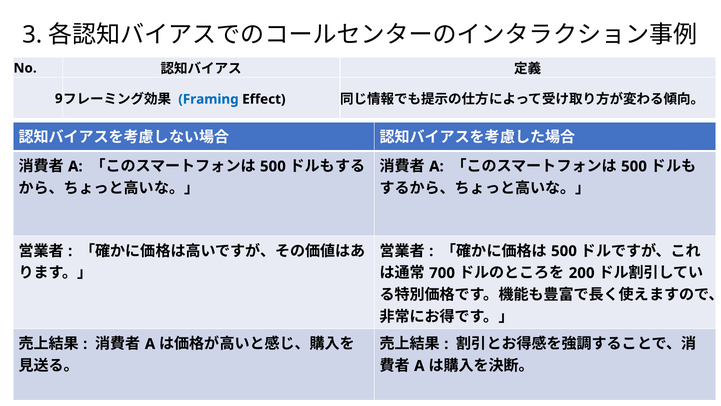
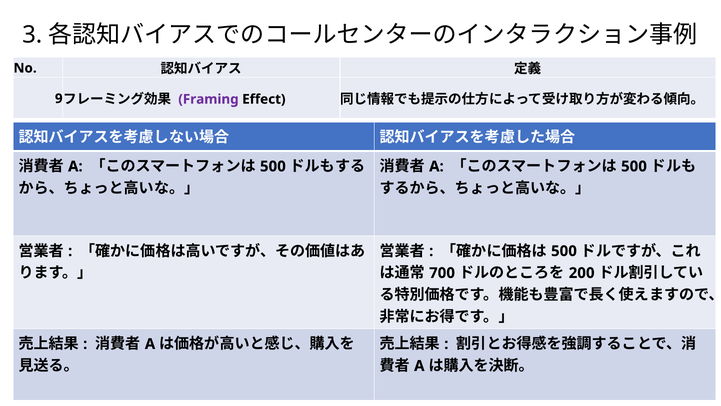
Framing colour: blue -> purple (208, 99)
